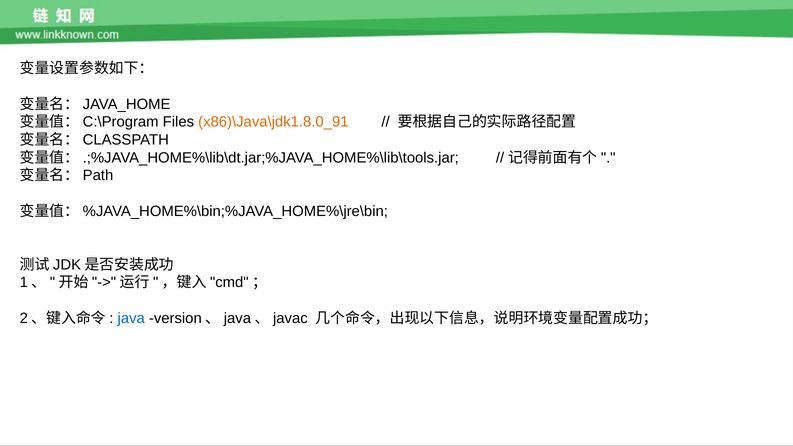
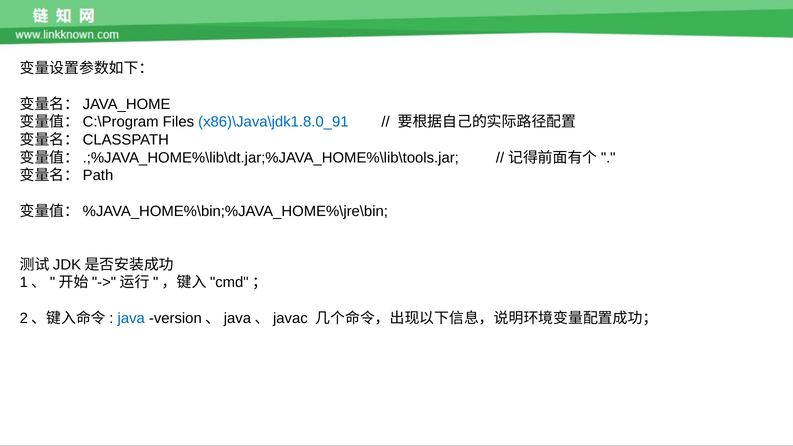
x86)\Java\jdk1.8.0_91 colour: orange -> blue (273, 122)
